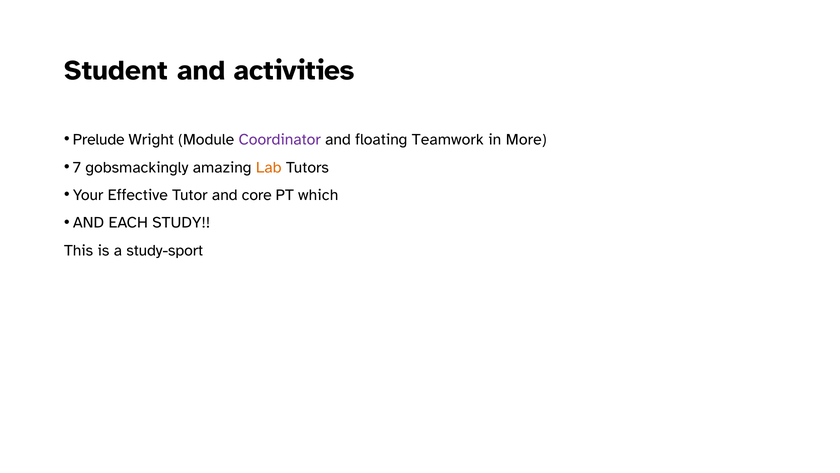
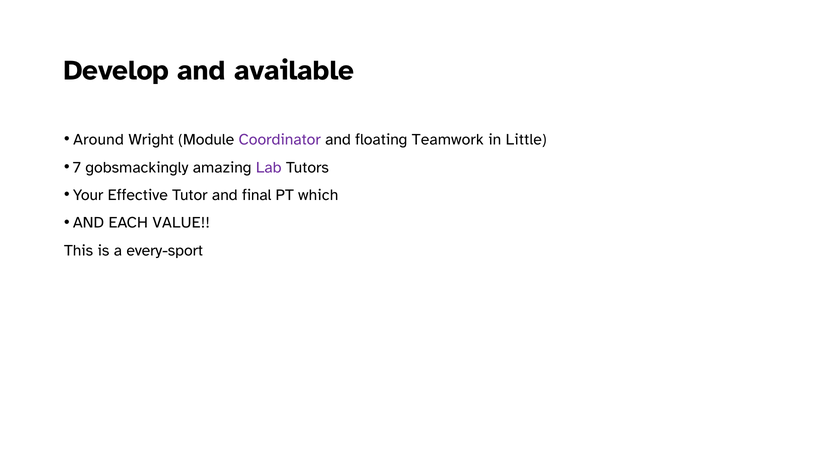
Student: Student -> Develop (116, 71)
activities: activities -> available (294, 71)
Prelude: Prelude -> Around (98, 139)
More: More -> Little (526, 139)
Lab colour: orange -> purple (269, 167)
core: core -> final (257, 195)
STUDY: STUDY -> VALUE (181, 222)
study-sport: study-sport -> every-sport (165, 250)
